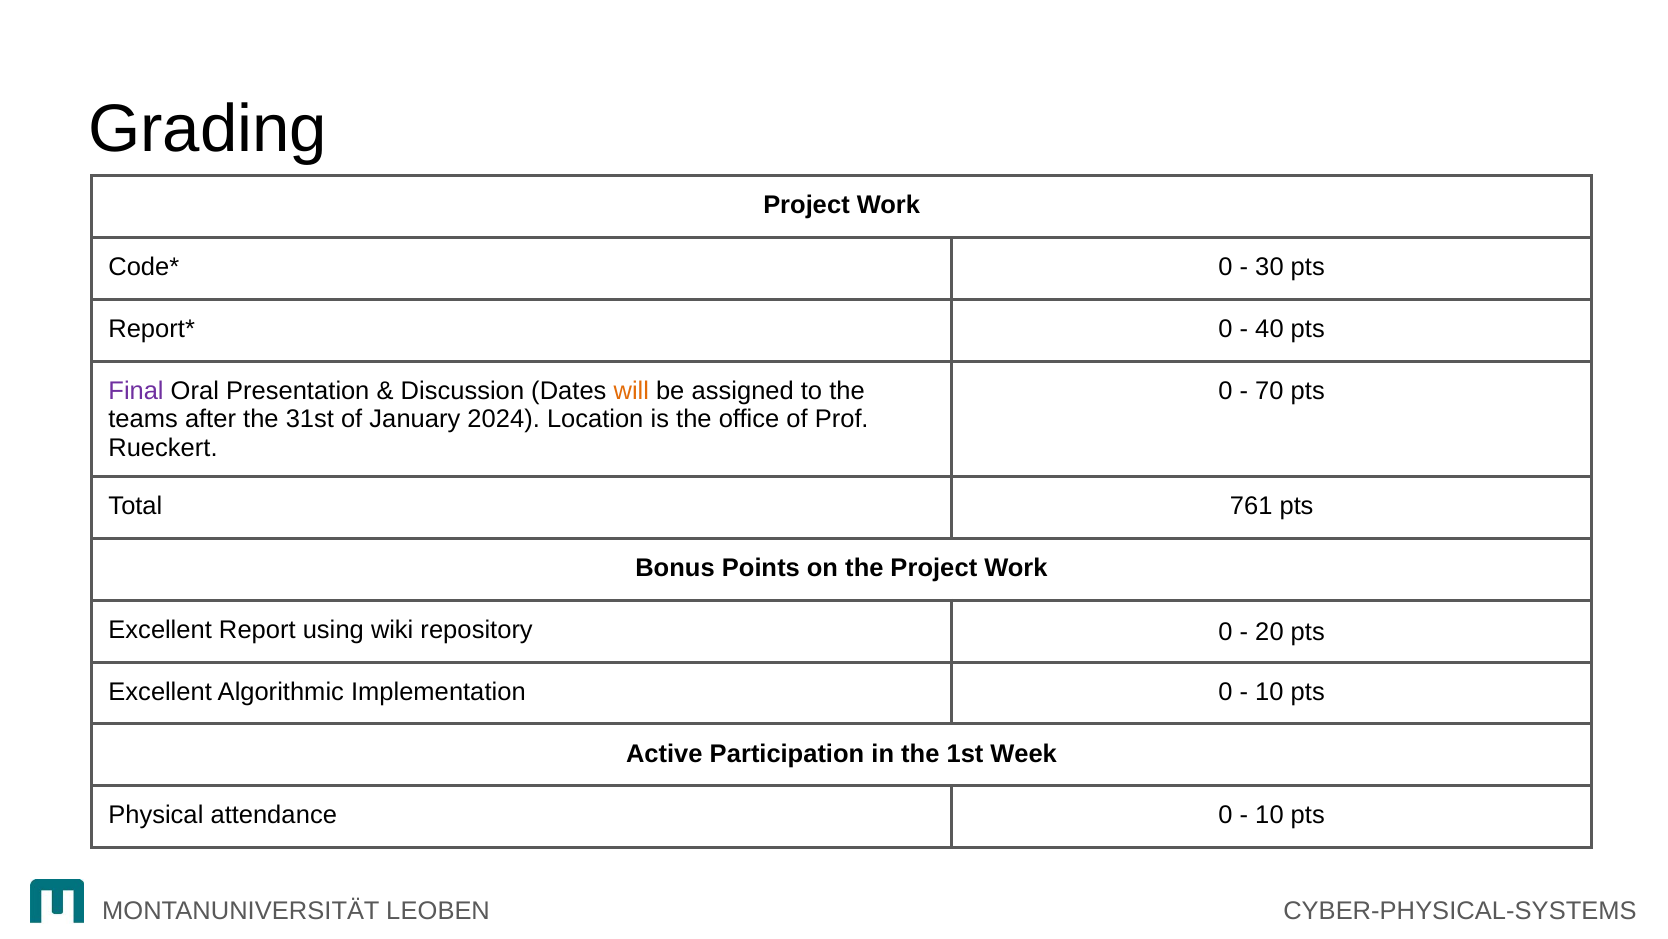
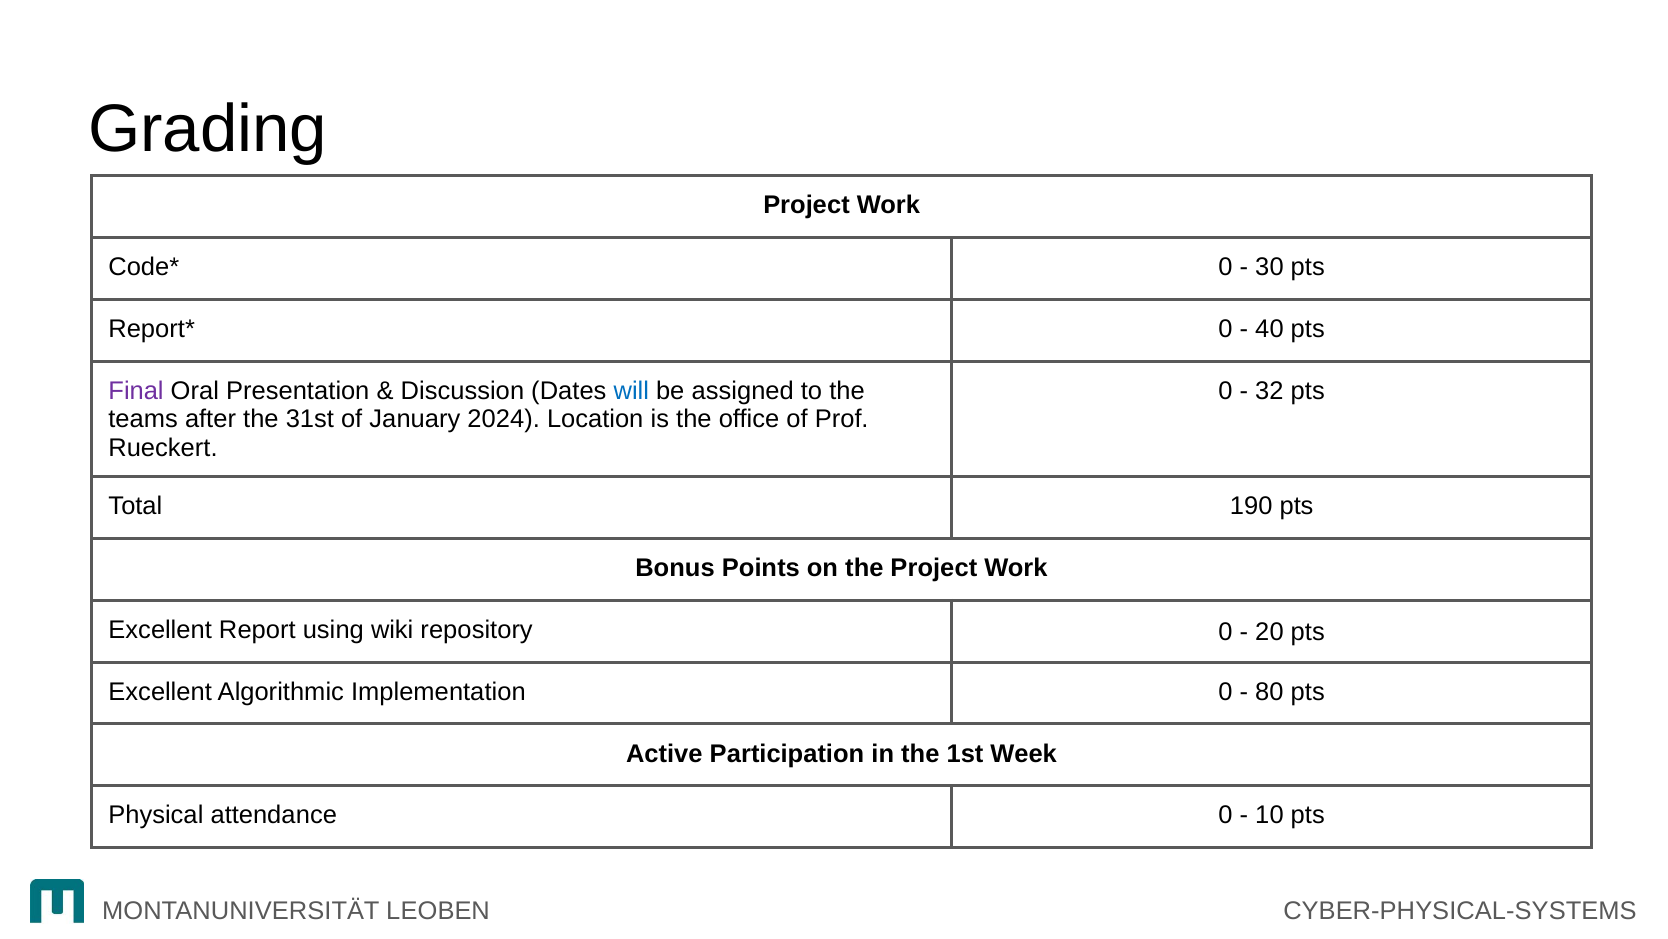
will colour: orange -> blue (631, 391)
70: 70 -> 32 (1269, 391)
761: 761 -> 190 (1251, 506)
10: 10 -> 80 (1269, 691)
